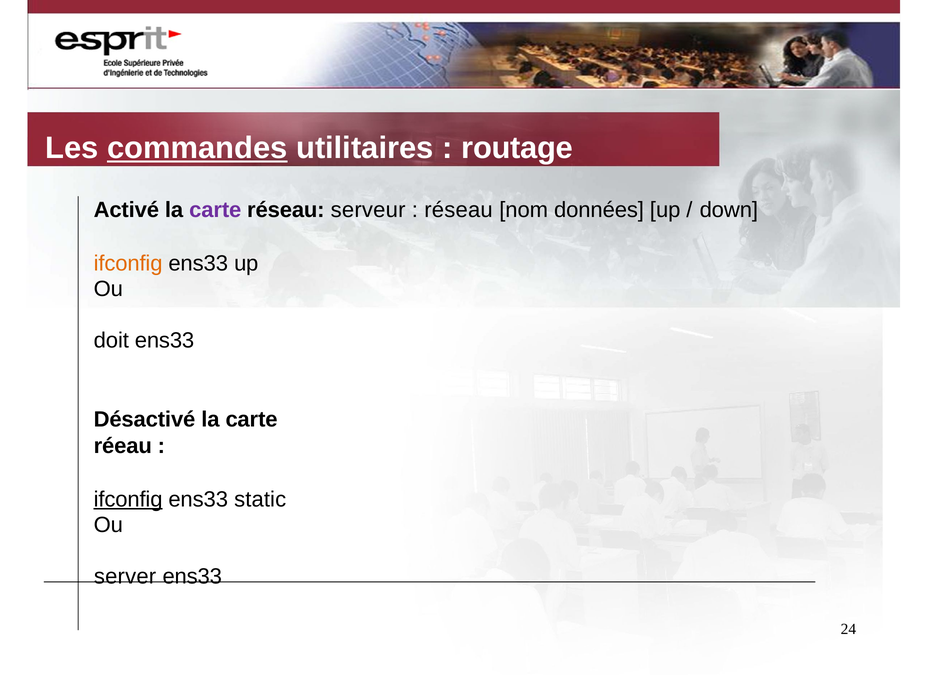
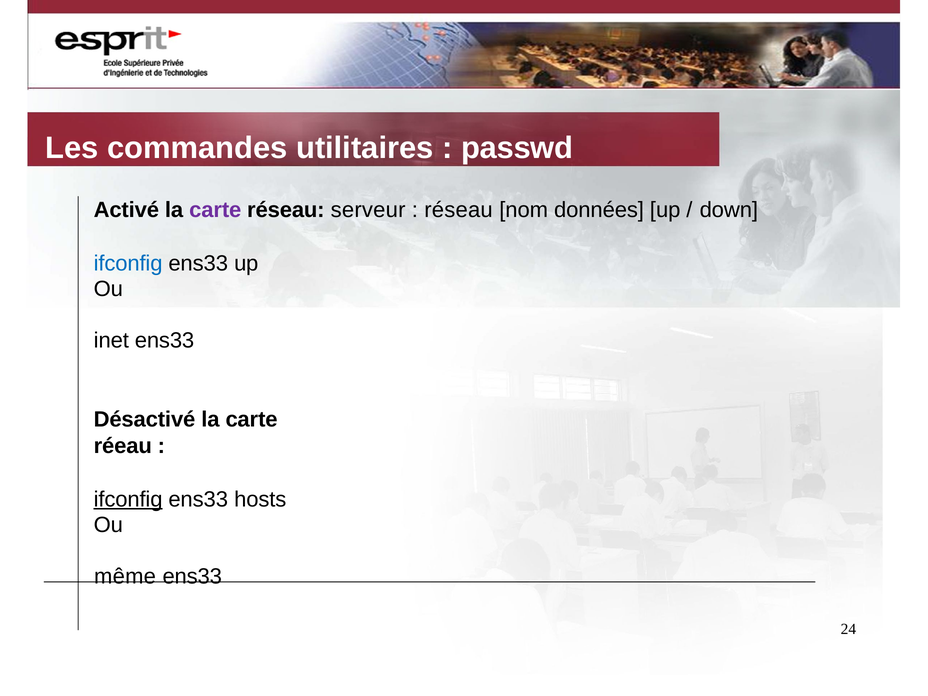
commandes underline: present -> none (197, 148)
routage: routage -> passwd (517, 148)
ifconfig colour: orange -> blue (128, 263)
doit: doit -> inet (111, 341)
static: static -> hosts (260, 499)
server: server -> même (125, 577)
